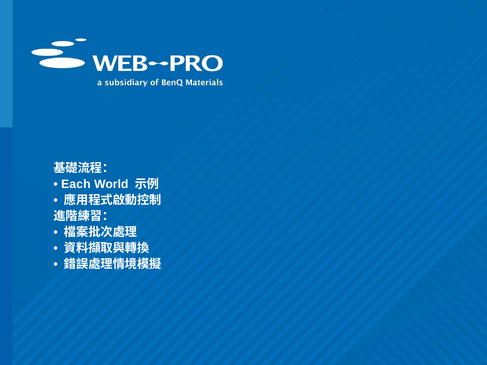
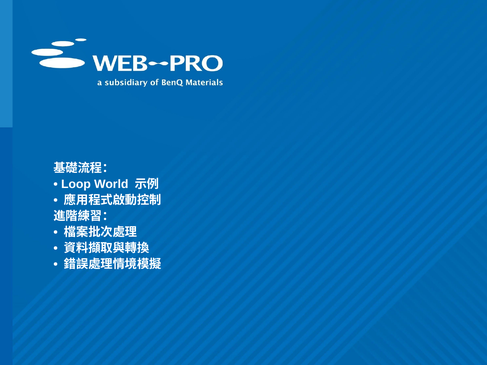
Each: Each -> Loop (76, 184)
